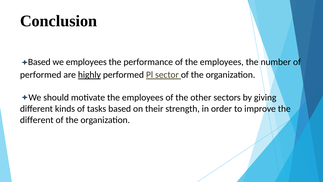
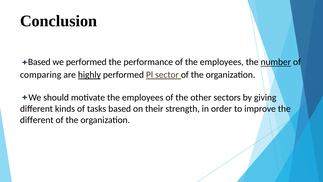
we employees: employees -> performed (86, 62)
number underline: none -> present (276, 62)
performed: performed -> comparing (41, 75)
